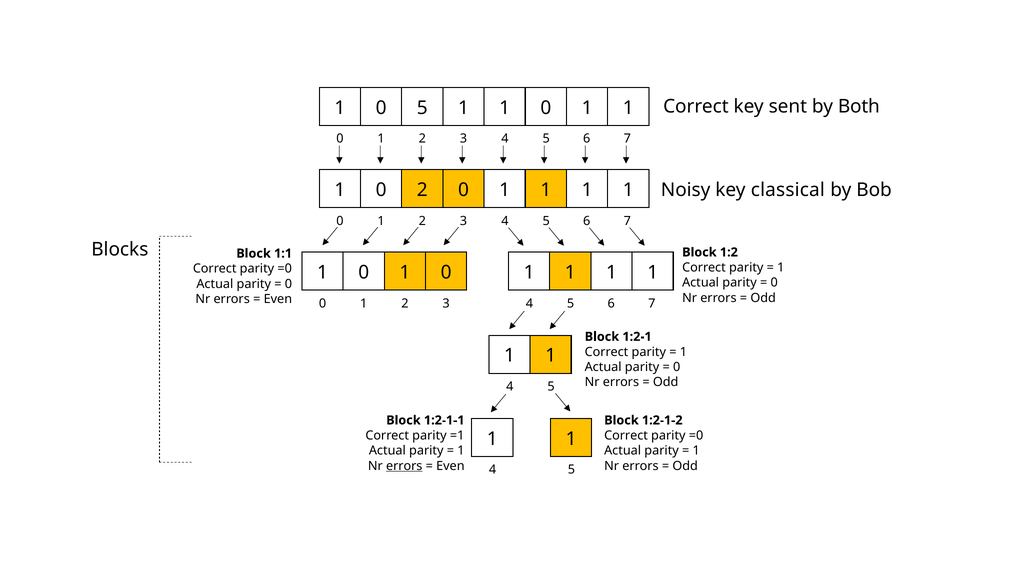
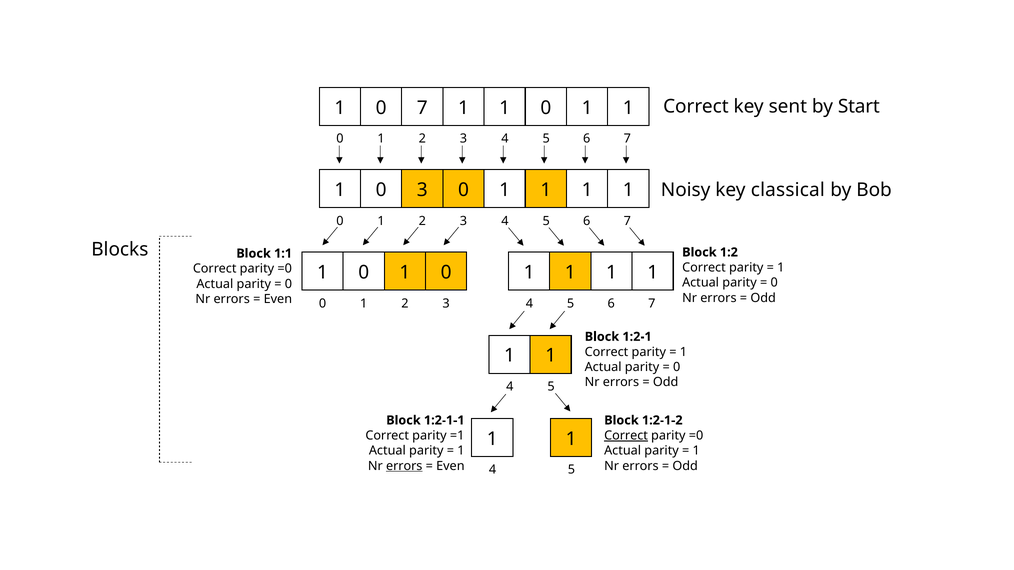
Both: Both -> Start (859, 107)
0 5: 5 -> 7 (422, 108)
0 2: 2 -> 3 (422, 190)
Correct underline: none -> present (626, 436)
